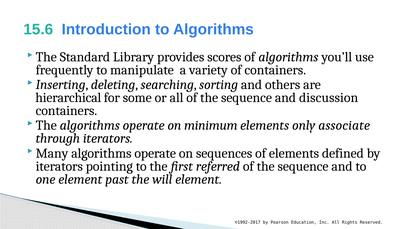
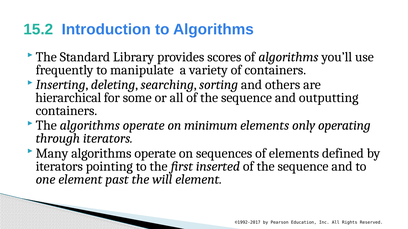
15.6: 15.6 -> 15.2 (38, 29)
discussion: discussion -> outputting (329, 98)
associate: associate -> operating (344, 126)
referred: referred -> inserted (218, 167)
